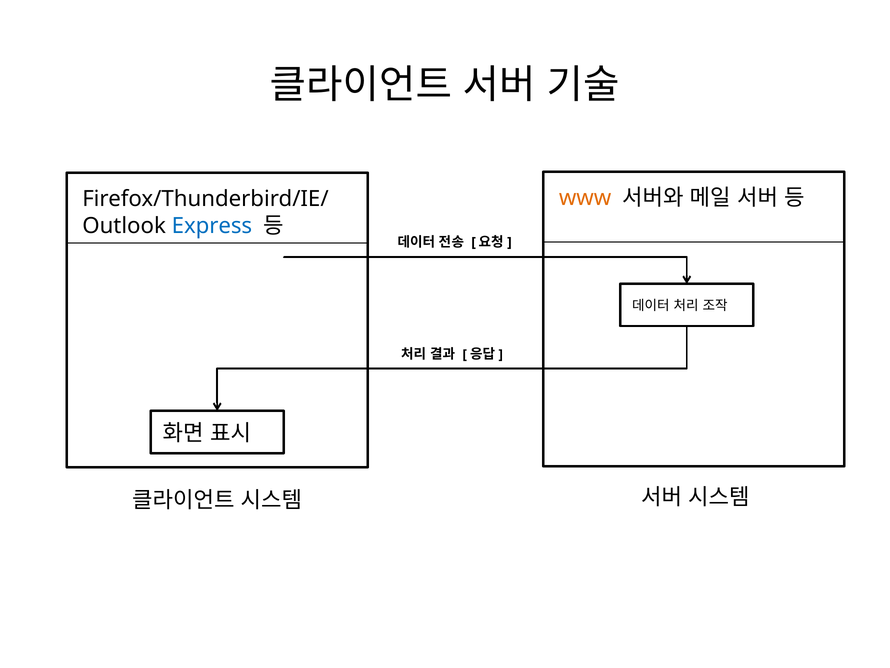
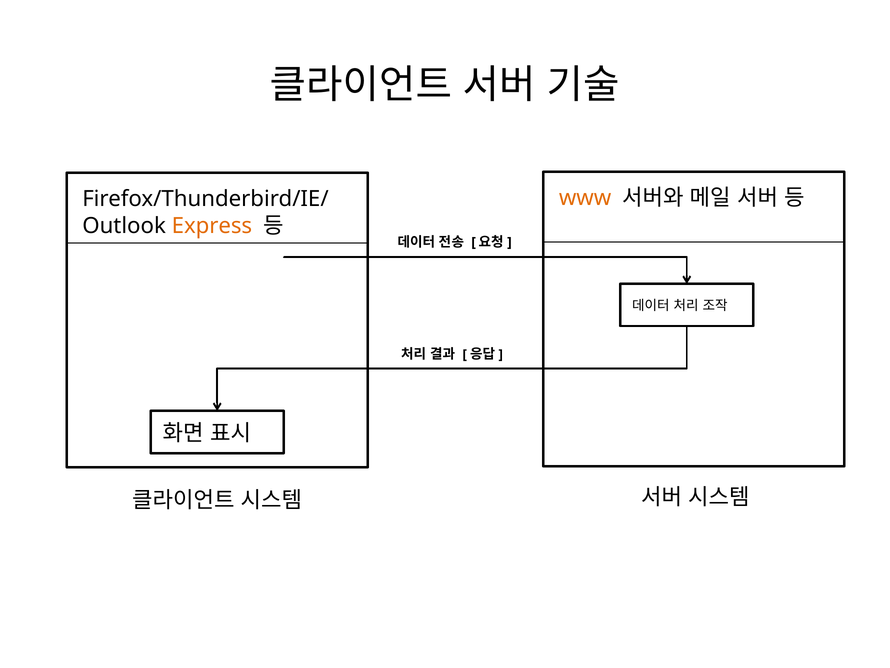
Express colour: blue -> orange (212, 226)
